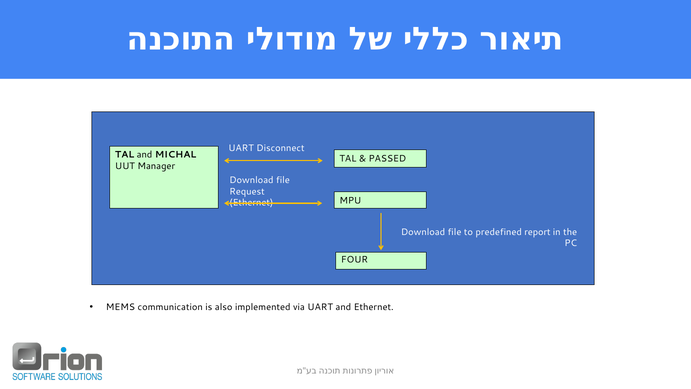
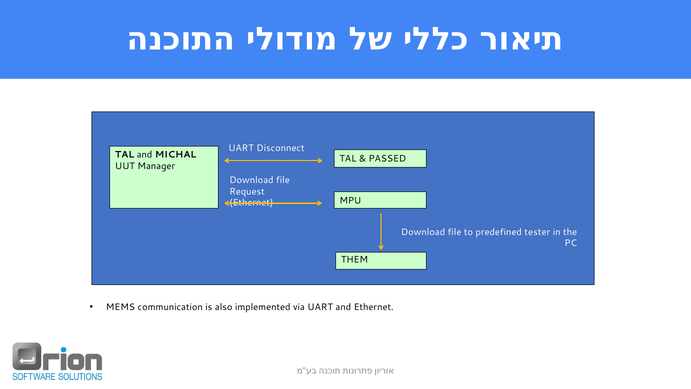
report: report -> tester (537, 232)
FOUR: FOUR -> THEM (354, 259)
